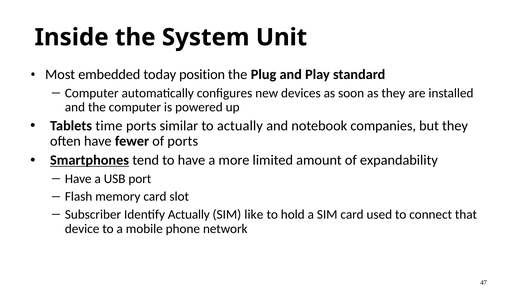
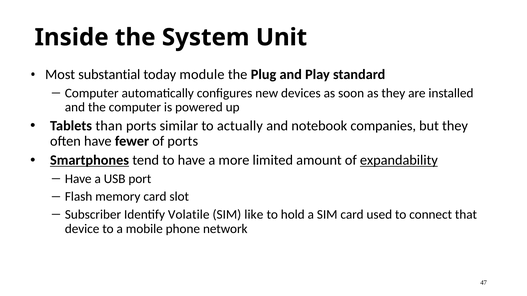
embedded: embedded -> substantial (109, 75)
position: position -> module (202, 75)
time: time -> than (109, 126)
expandability underline: none -> present (399, 160)
Identify Actually: Actually -> Volatile (189, 215)
